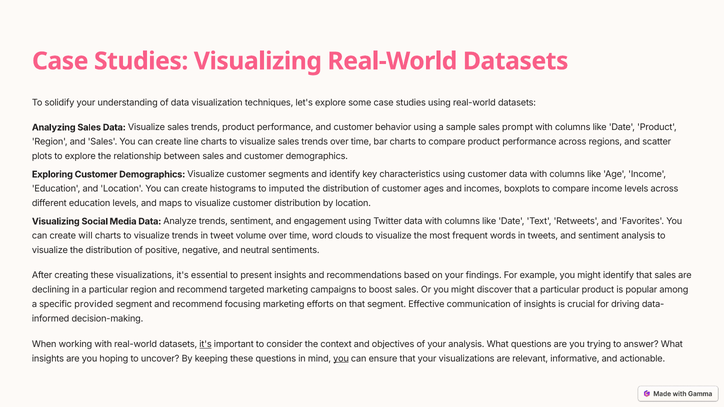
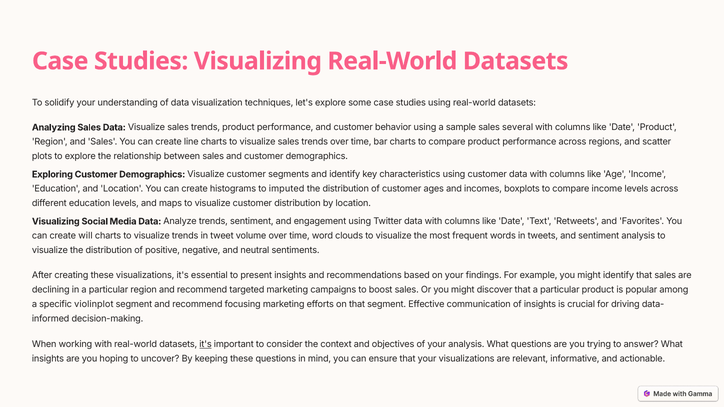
prompt: prompt -> several (518, 127)
provided: provided -> violinplot (94, 305)
you underline: present -> none (341, 359)
